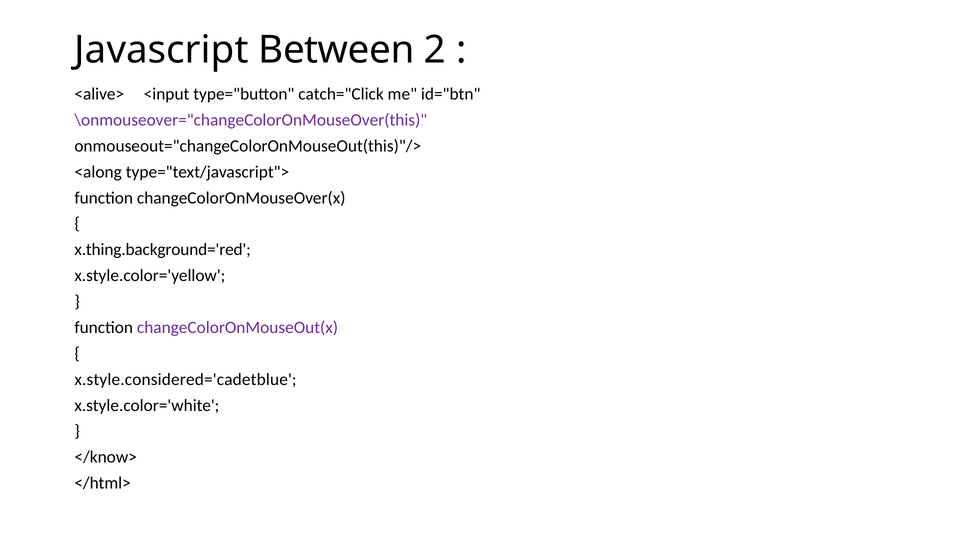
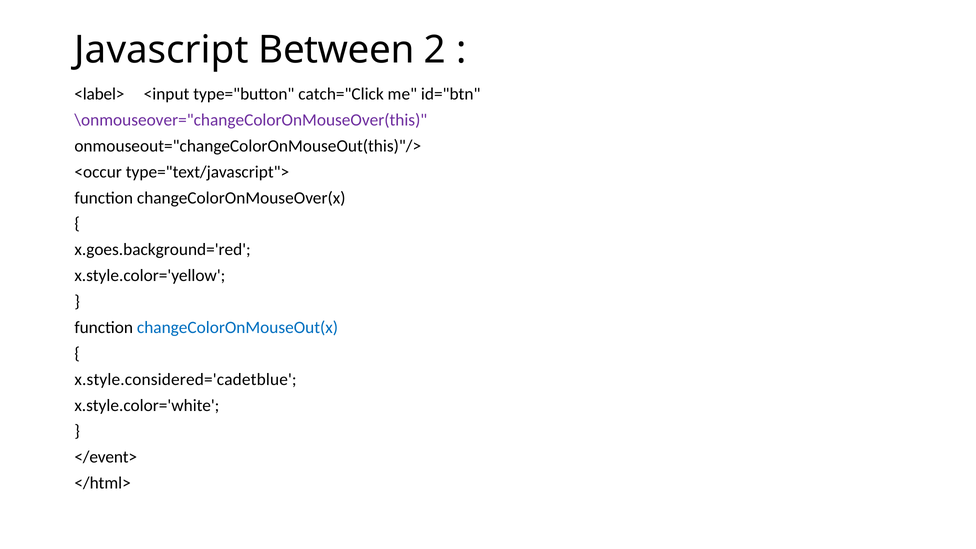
<alive>: <alive> -> <label> (99, 94)
<along: <along -> <occur (98, 172)
x.thing.background='red: x.thing.background='red -> x.goes.background='red (163, 250)
changeColorOnMouseOut(x colour: purple -> blue (238, 327)
</know>: </know> -> </event> (106, 457)
